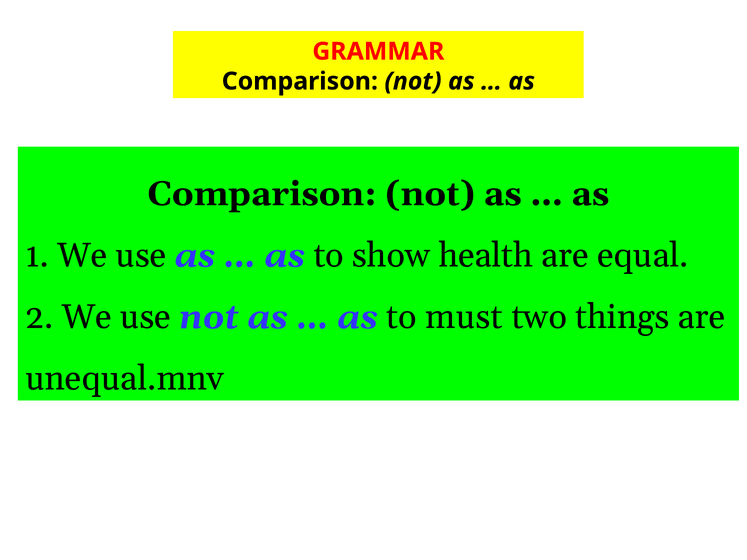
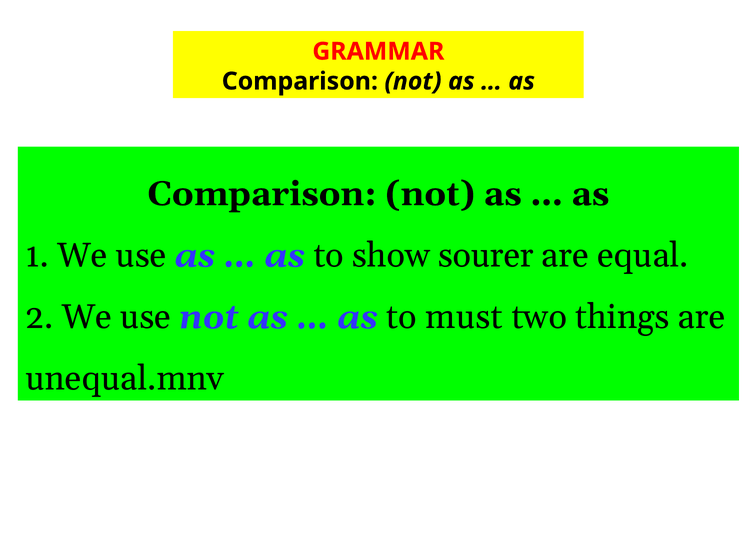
health: health -> sourer (486, 256)
